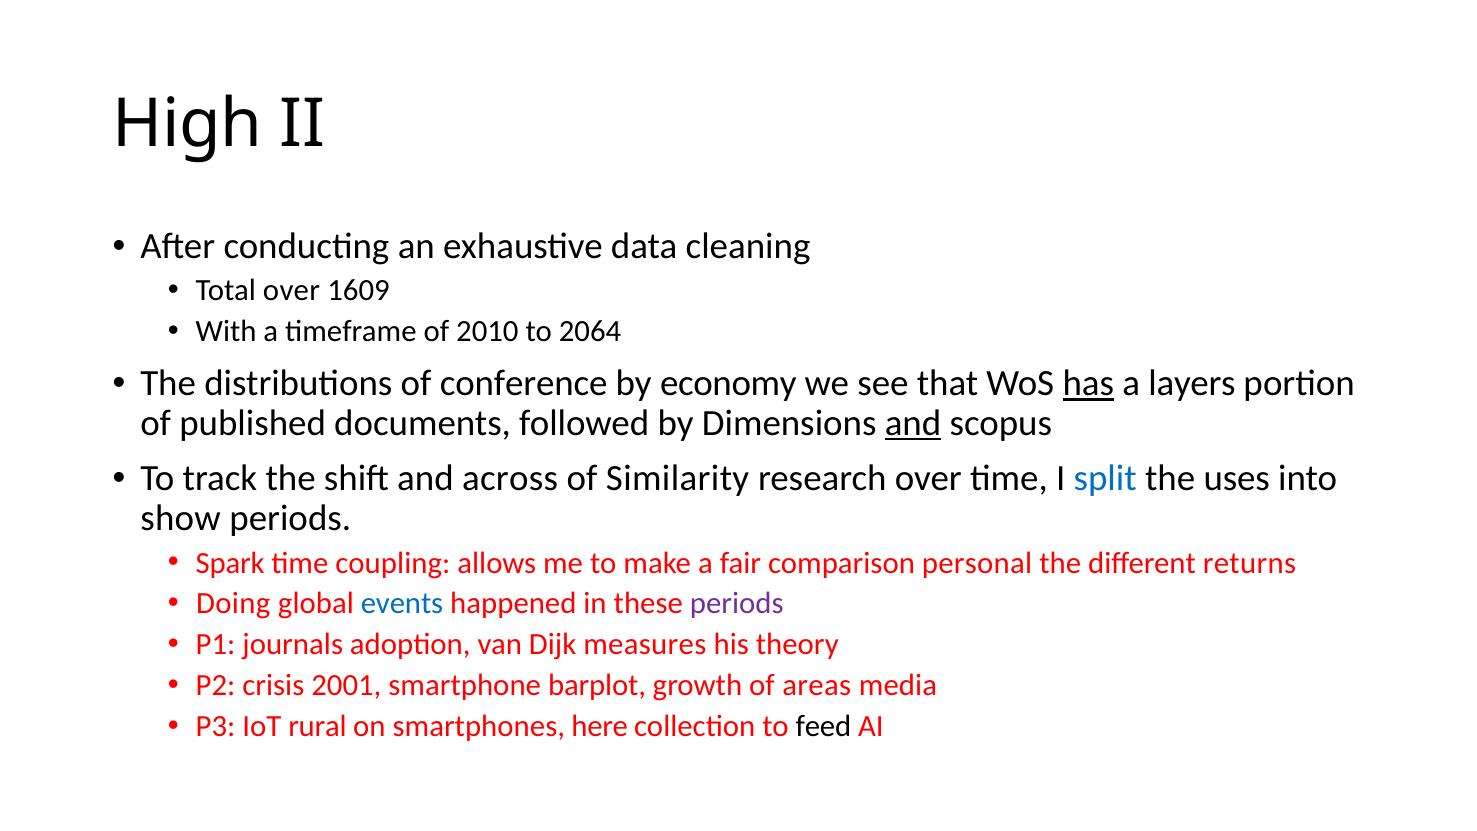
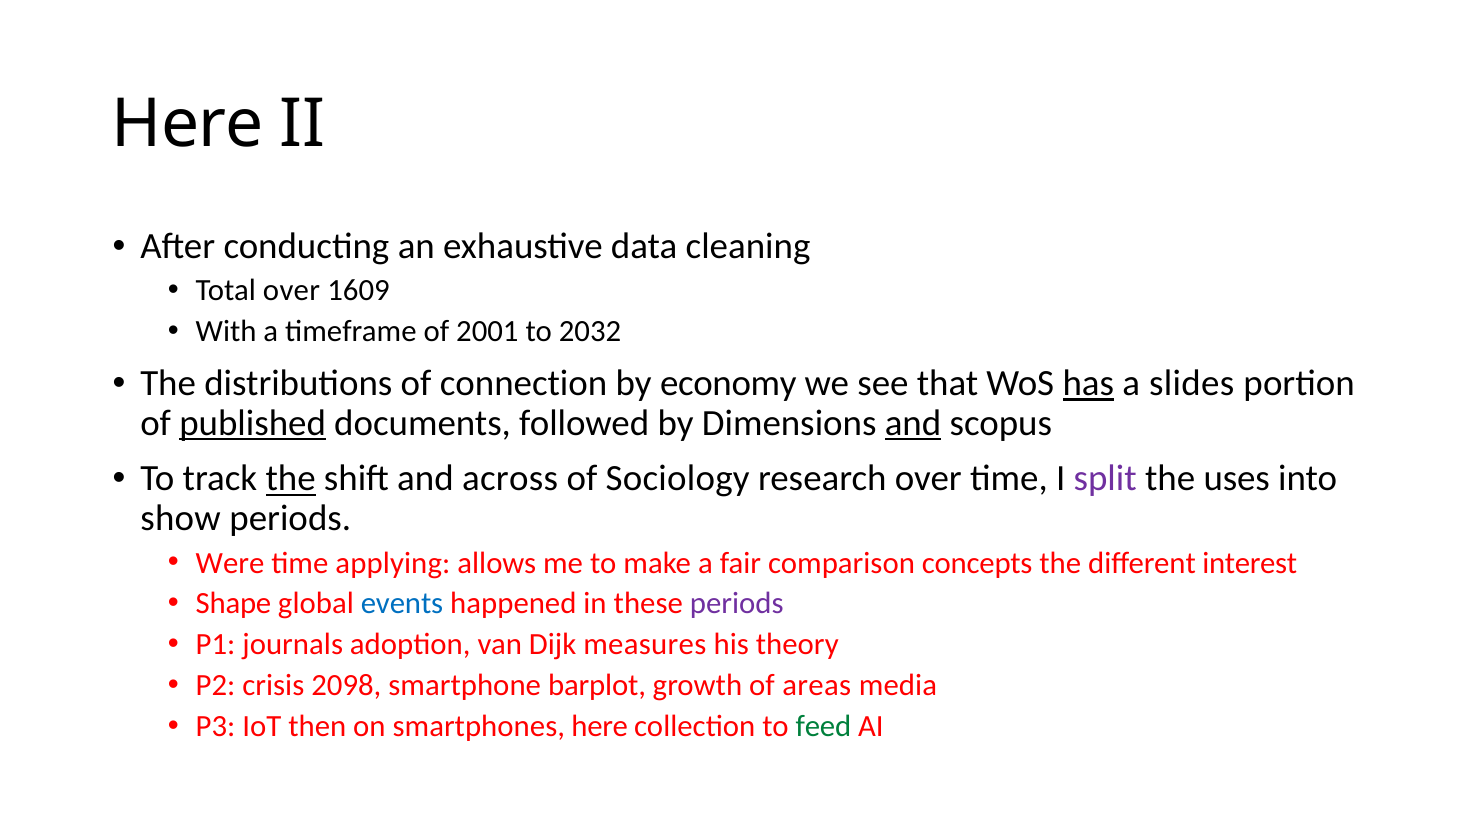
High: High -> Here (188, 124)
2010: 2010 -> 2001 (487, 332)
2064: 2064 -> 2032 (590, 332)
conference: conference -> connection (524, 383)
layers: layers -> slides (1192, 383)
published underline: none -> present (253, 423)
the underline: none -> present (291, 479)
Similarity: Similarity -> Sociology (678, 479)
split colour: blue -> purple (1105, 479)
Spark: Spark -> Were (230, 563)
coupling: coupling -> applying (393, 563)
personal: personal -> concepts (977, 563)
returns: returns -> interest (1250, 563)
Doing: Doing -> Shape (233, 604)
2001: 2001 -> 2098 (346, 685)
rural: rural -> then (317, 726)
feed colour: black -> green (823, 726)
